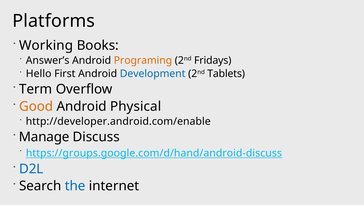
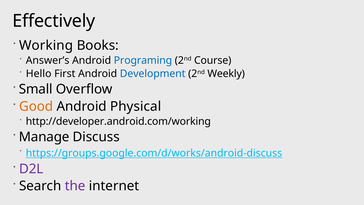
Platforms: Platforms -> Effectively (54, 21)
Programing colour: orange -> blue (143, 60)
Fridays: Fridays -> Course (213, 60)
Tablets: Tablets -> Weekly (226, 74)
Term: Term -> Small (36, 89)
http://developer.android.com/enable: http://developer.android.com/enable -> http://developer.android.com/working (118, 121)
https://groups.google.com/d/hand/android-discuss: https://groups.google.com/d/hand/android-discuss -> https://groups.google.com/d/works/android-discuss (154, 153)
D2L colour: blue -> purple (31, 169)
the colour: blue -> purple (75, 186)
